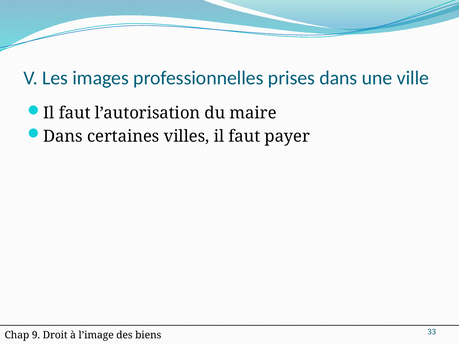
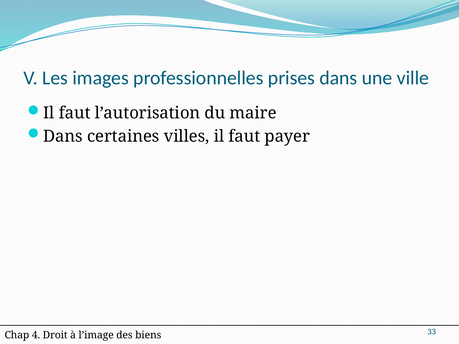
9: 9 -> 4 (36, 335)
